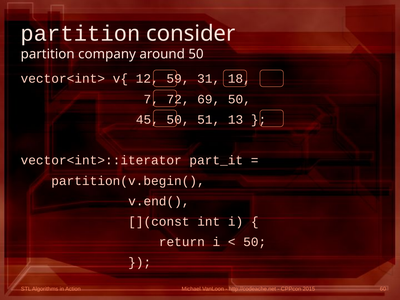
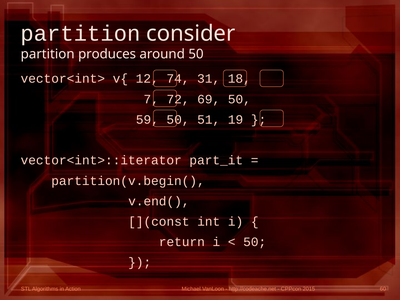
company: company -> produces (107, 54)
59: 59 -> 74 (178, 79)
45: 45 -> 59 (147, 120)
13: 13 -> 19 (236, 120)
